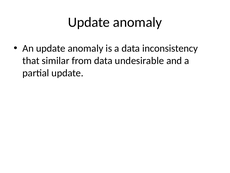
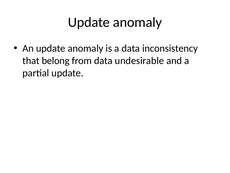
similar: similar -> belong (56, 61)
